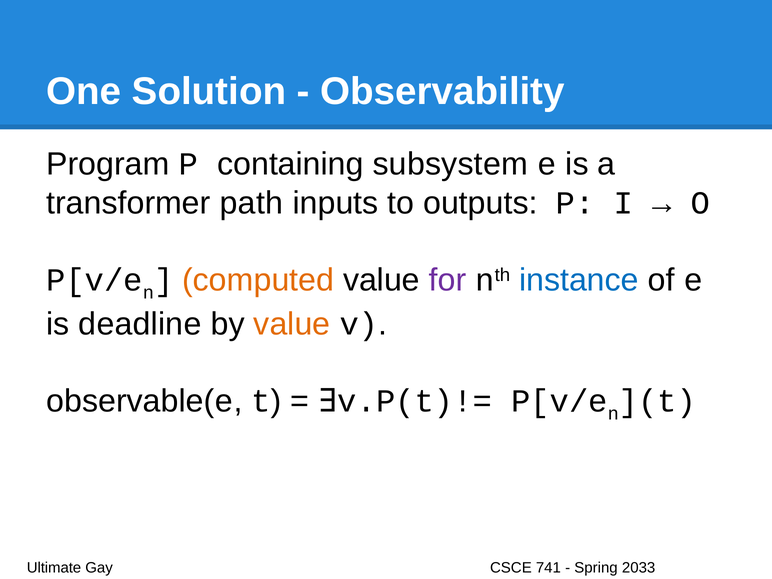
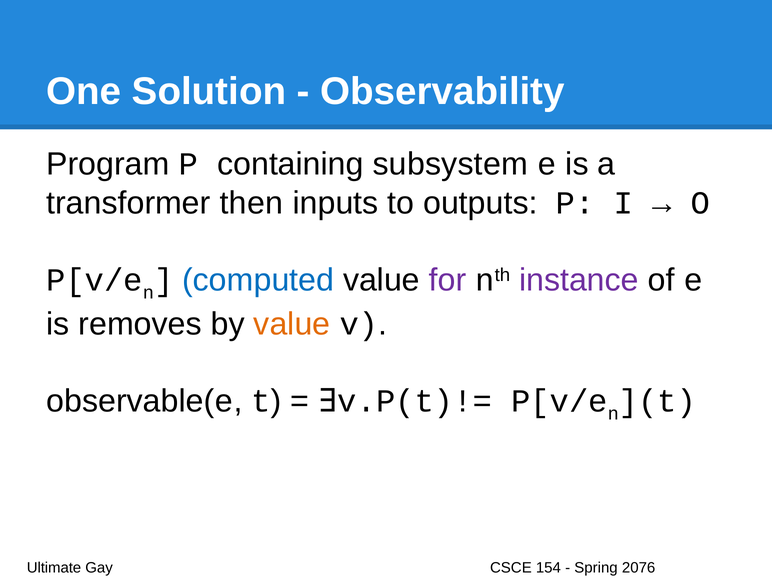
path: path -> then (251, 203)
computed colour: orange -> blue (258, 280)
instance colour: blue -> purple (579, 280)
deadline: deadline -> removes (140, 324)
741: 741 -> 154 (548, 568)
2033: 2033 -> 2076 (639, 568)
